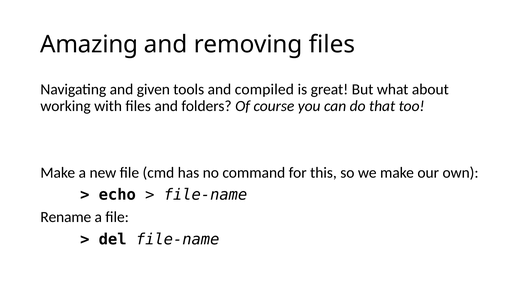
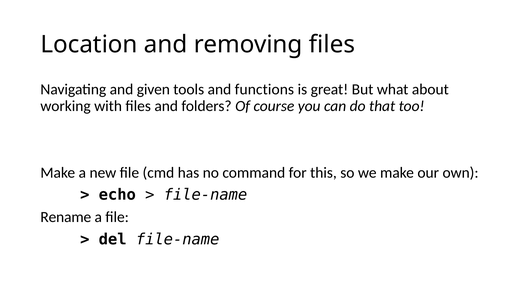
Amazing: Amazing -> Location (89, 45)
compiled: compiled -> functions (264, 90)
